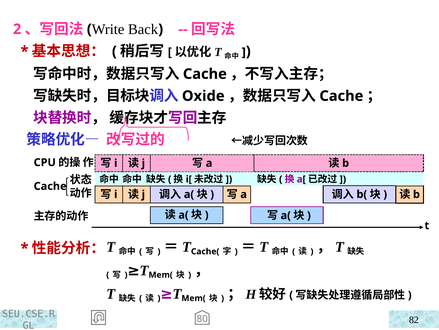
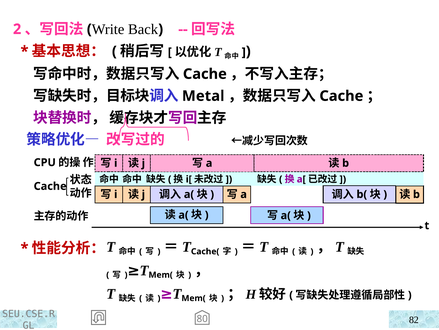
Oxide: Oxide -> Metal (203, 96)
